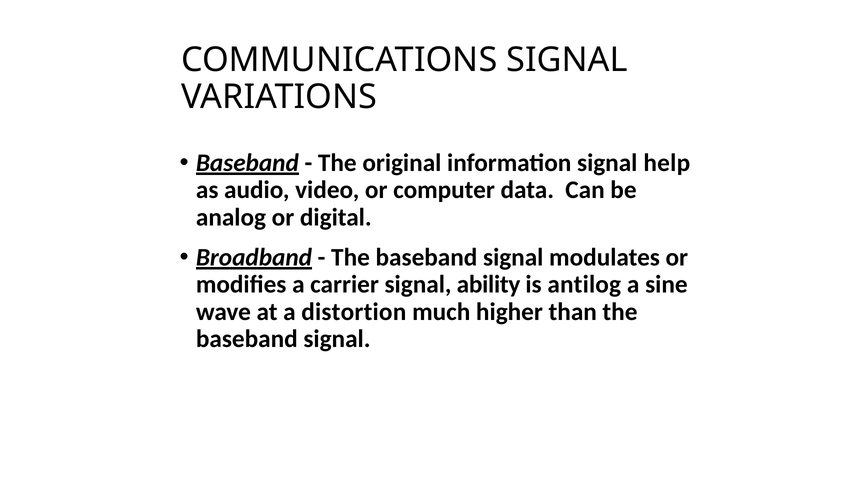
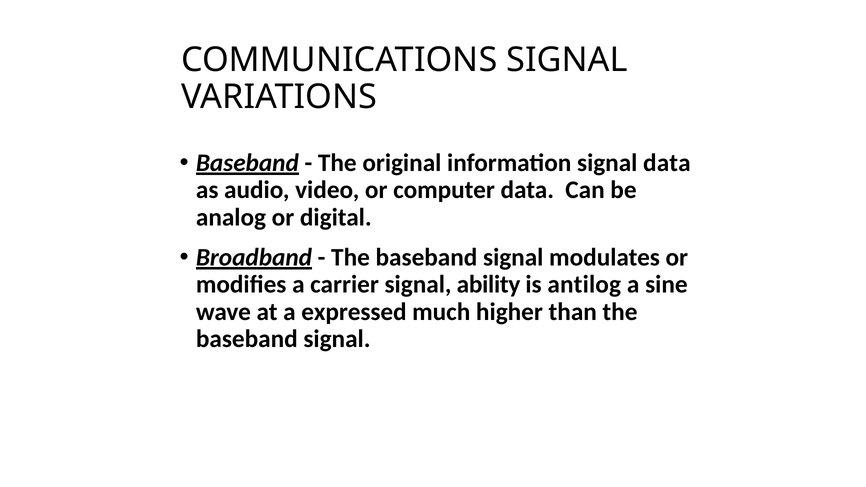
signal help: help -> data (667, 163)
distortion: distortion -> expressed (354, 312)
